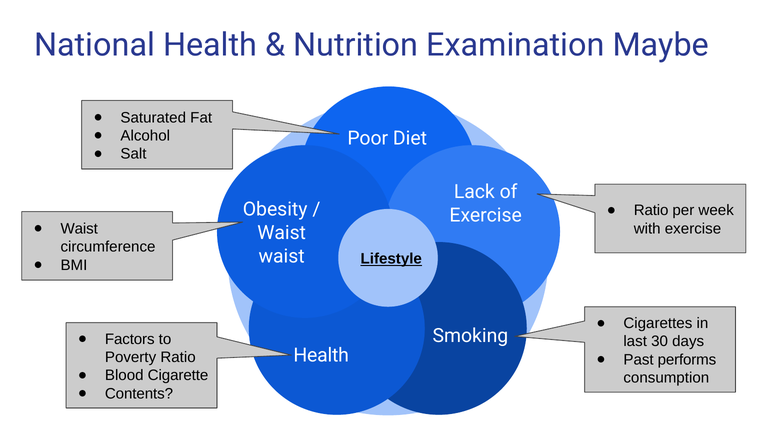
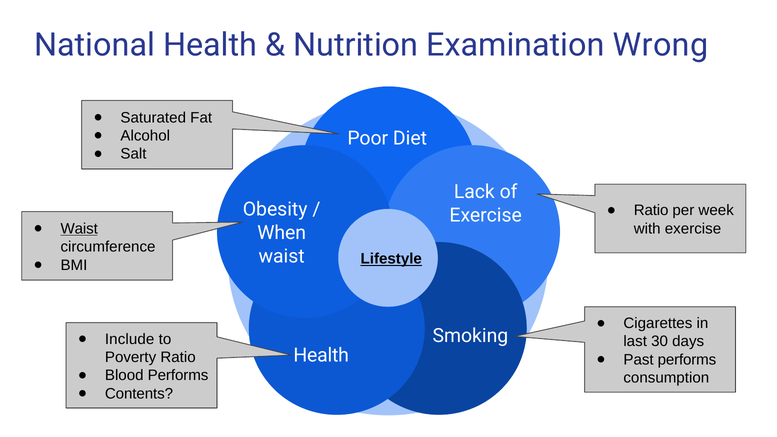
Maybe: Maybe -> Wrong (661, 45)
Waist underline: none -> present (79, 229)
Waist: Waist -> When (282, 233)
Factors: Factors -> Include (130, 339)
Blood Cigarette: Cigarette -> Performs (178, 375)
